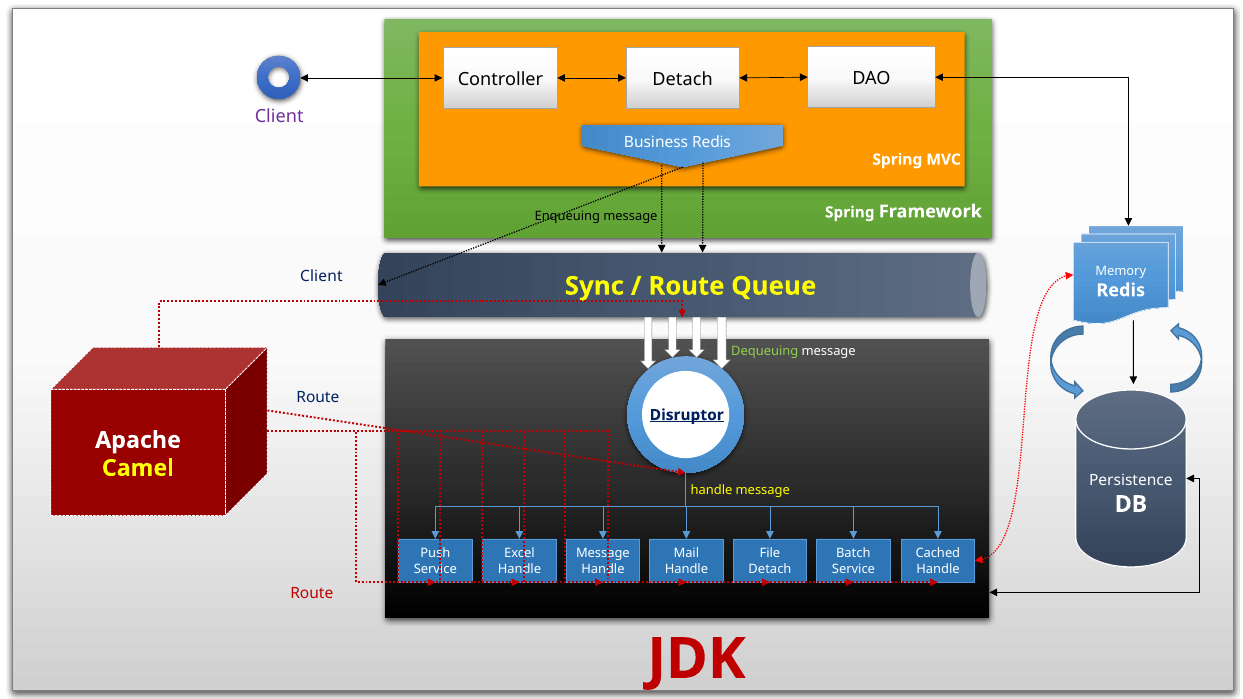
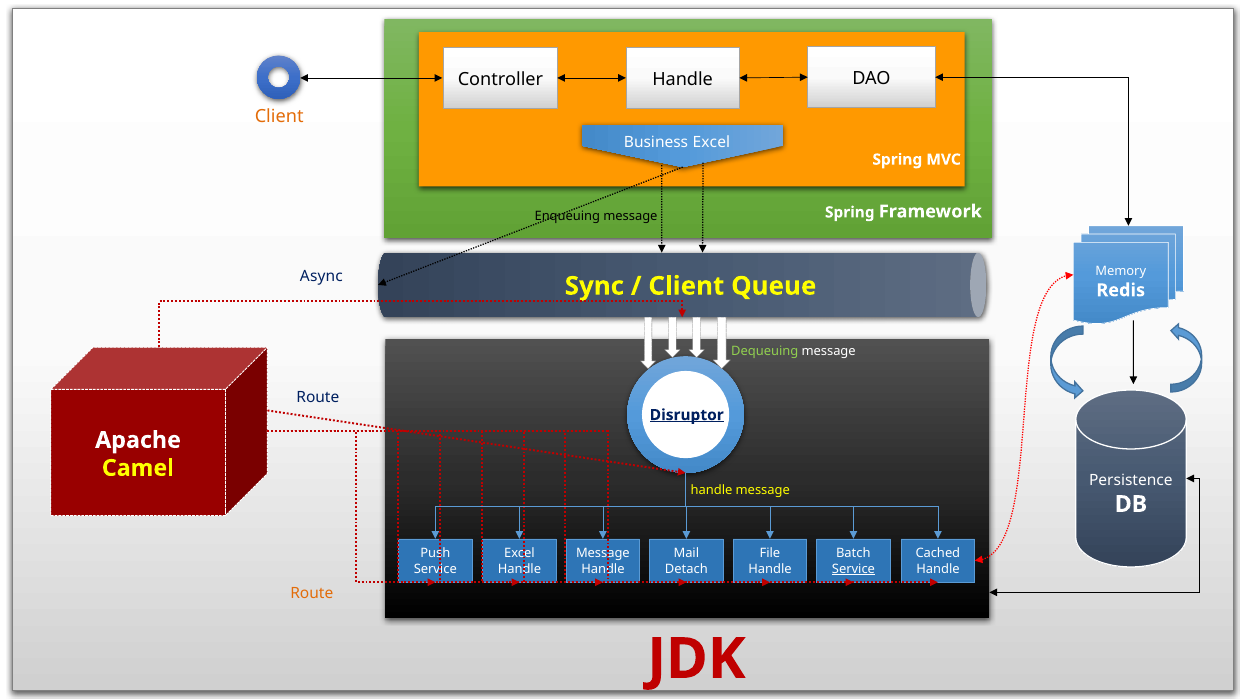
Detach: Detach -> Handle (683, 79)
Client colour: purple -> orange (279, 117)
Business Redis: Redis -> Excel (711, 142)
Client: Client -> Async (321, 277)
Route: Route -> Client (686, 286)
Handle: Handle -> Detach (686, 569)
Detach: Detach -> Handle (770, 569)
Service underline: none -> present (854, 569)
Route colour: red -> orange (312, 593)
